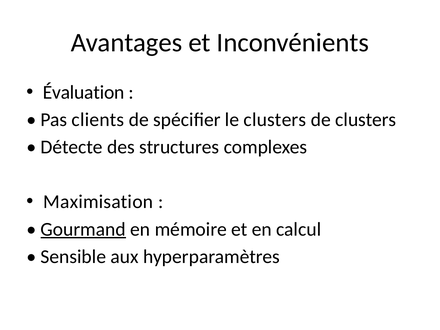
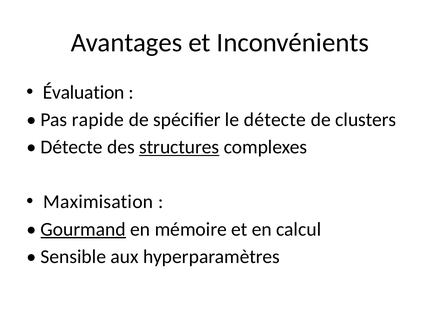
clients: clients -> rapide (98, 120)
le clusters: clusters -> détecte (275, 120)
structures underline: none -> present (179, 147)
